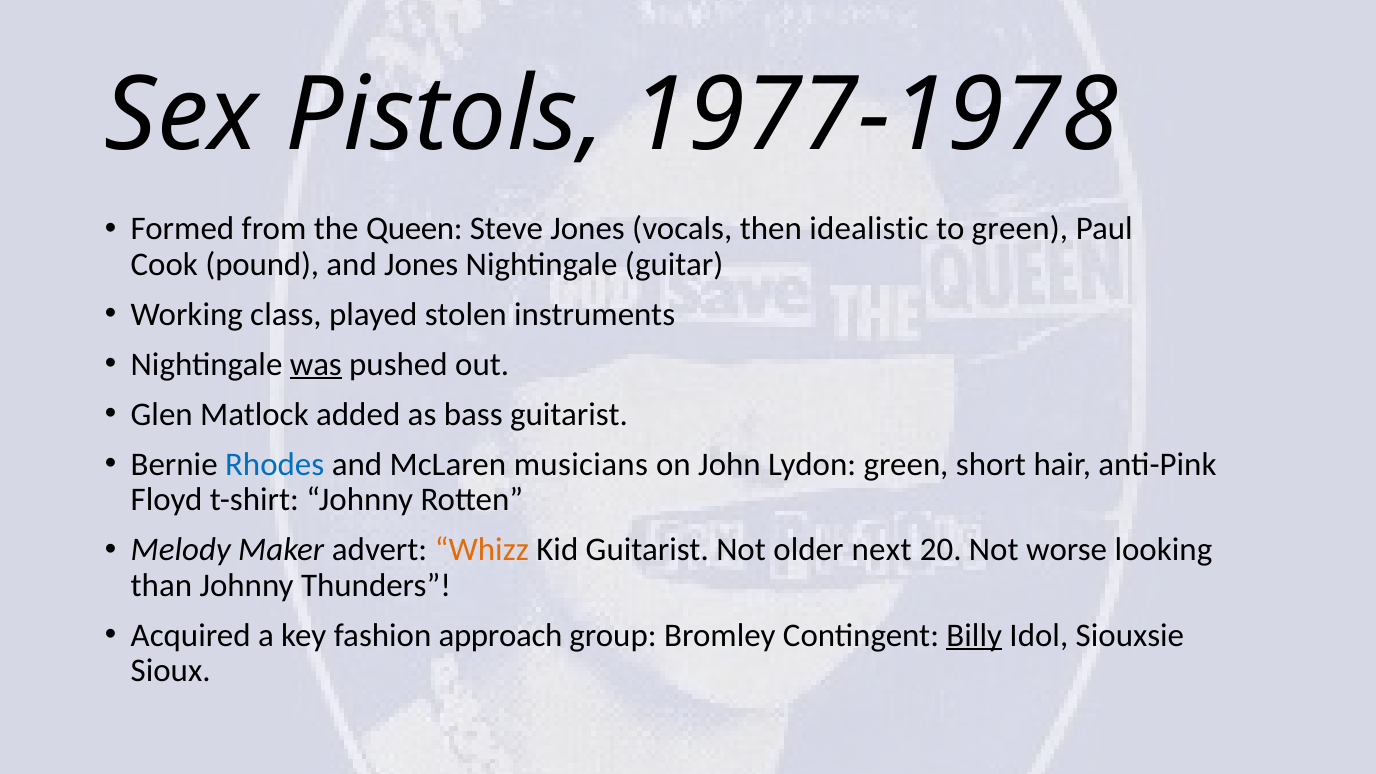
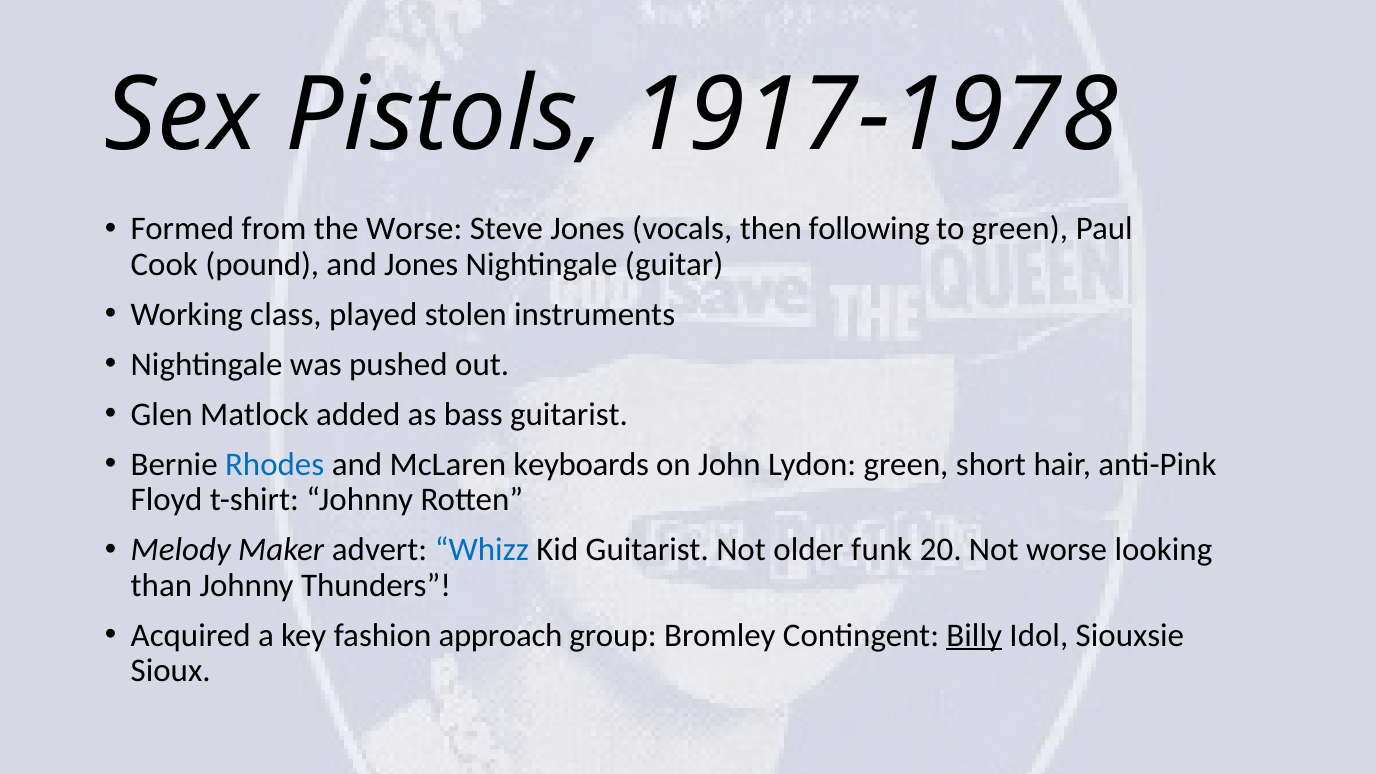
1977-1978: 1977-1978 -> 1917-1978 (875, 115)
the Queen: Queen -> Worse (414, 229)
idealistic: idealistic -> following (869, 229)
was underline: present -> none (316, 364)
musicians: musicians -> keyboards (581, 464)
Whizz colour: orange -> blue (482, 550)
next: next -> funk (882, 550)
